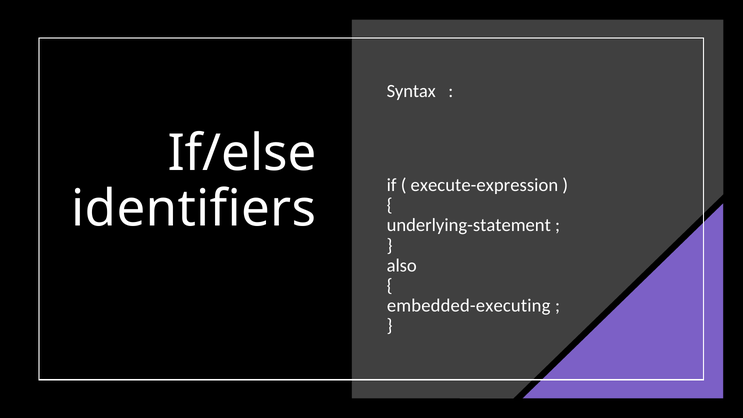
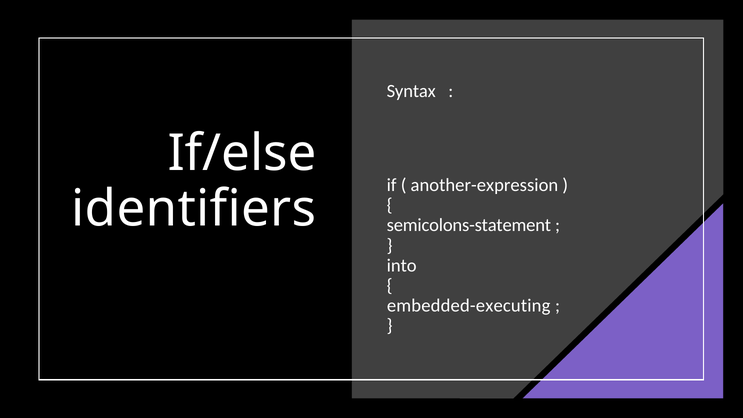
execute-expression: execute-expression -> another-expression (484, 185)
underlying-statement: underlying-statement -> semicolons-statement (469, 225)
also: also -> into (402, 265)
